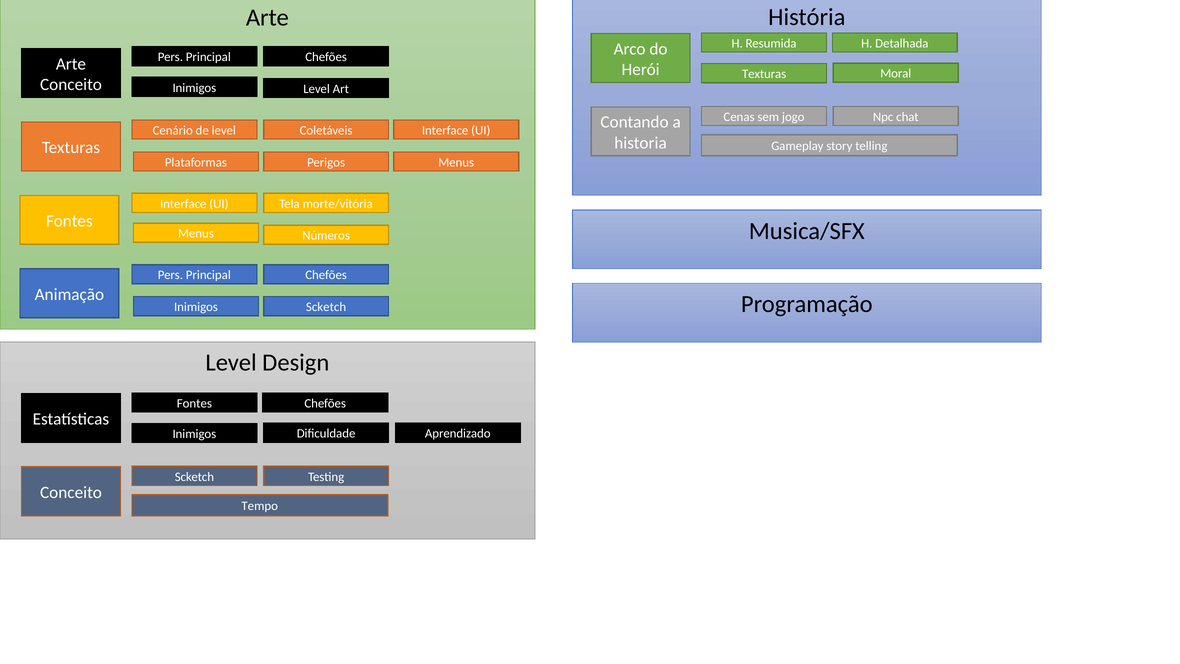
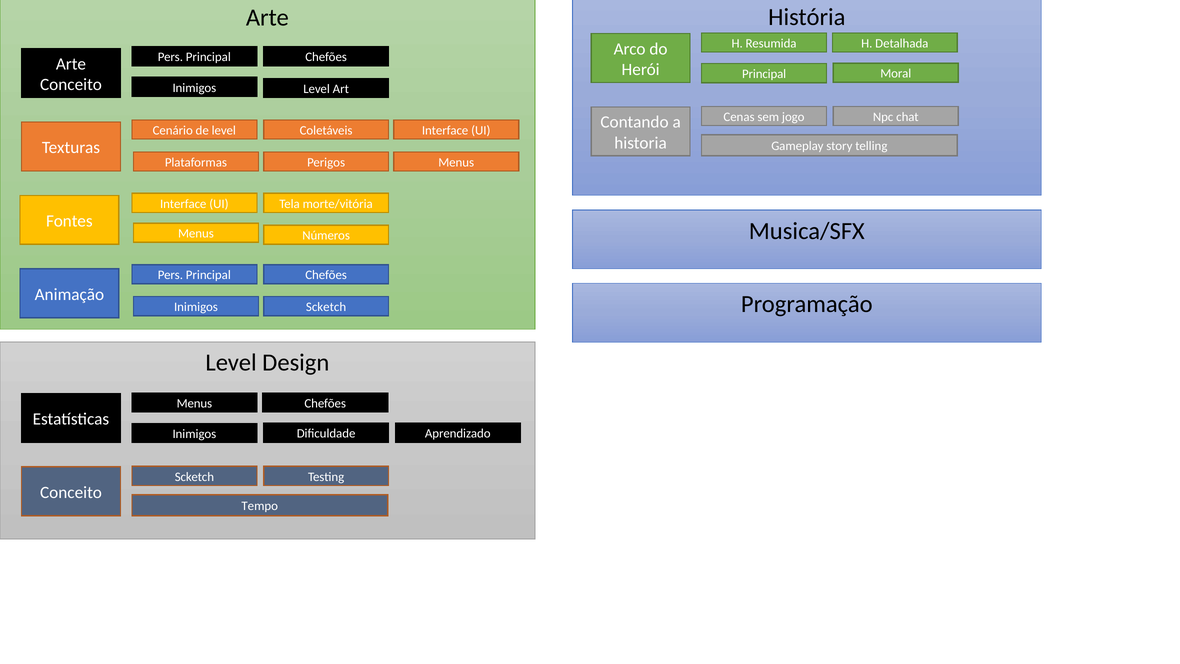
Texturas: Texturas -> Principal (764, 74)
Fontes: Fontes -> Menus (194, 403)
